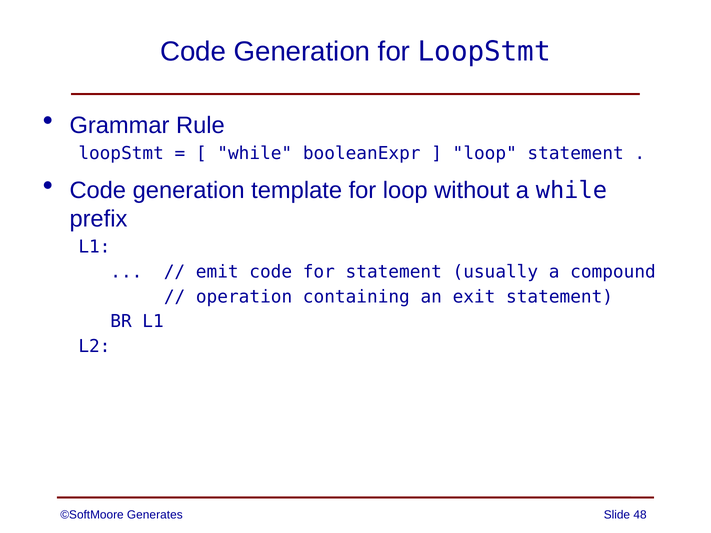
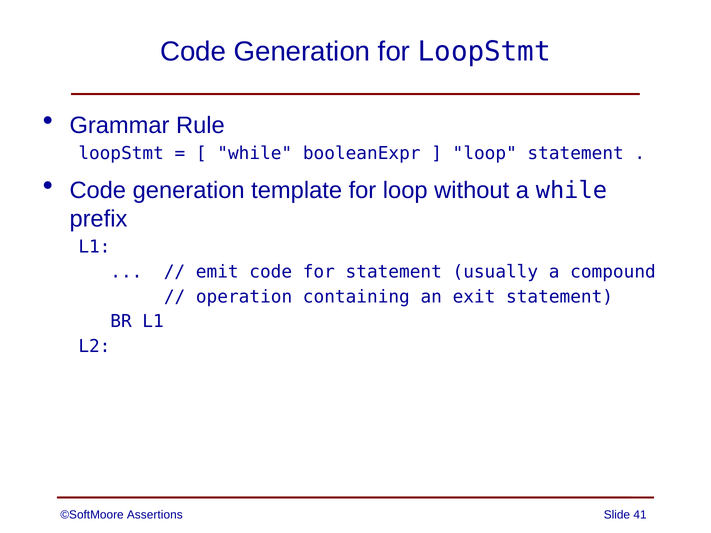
Generates: Generates -> Assertions (155, 515)
48: 48 -> 41 (640, 515)
